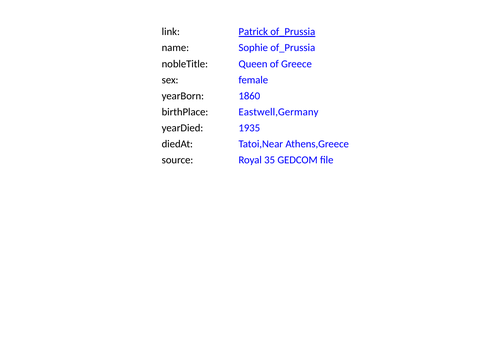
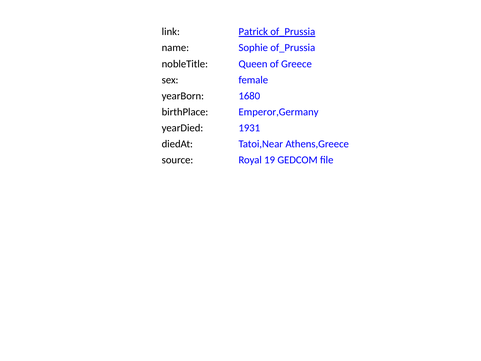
1860: 1860 -> 1680 (249, 96)
Eastwell,Germany: Eastwell,Germany -> Emperor,Germany (279, 112)
1935: 1935 -> 1931 (249, 128)
35: 35 -> 19 (270, 160)
